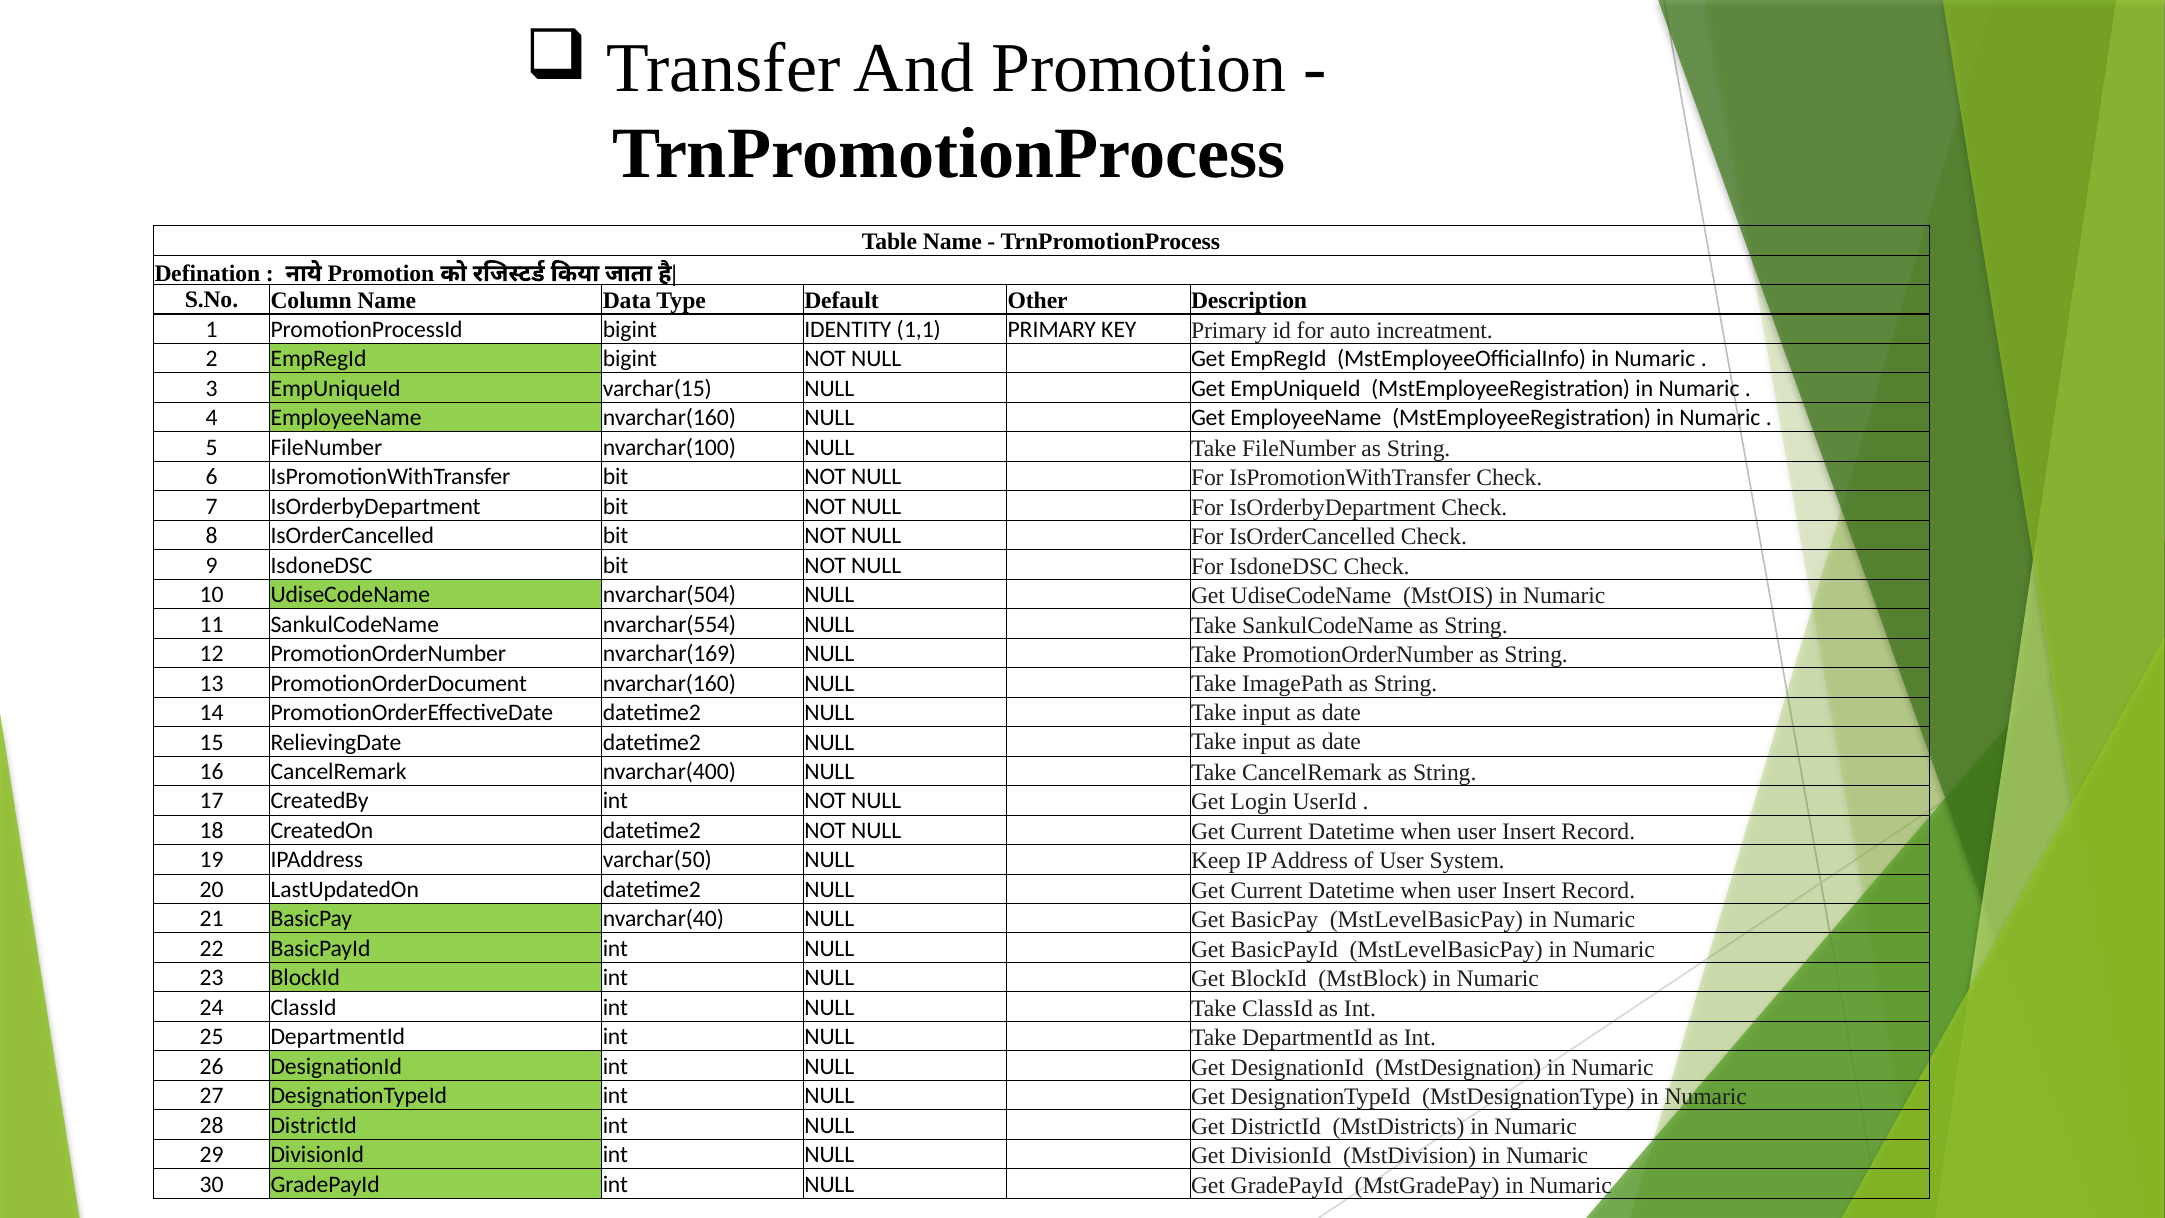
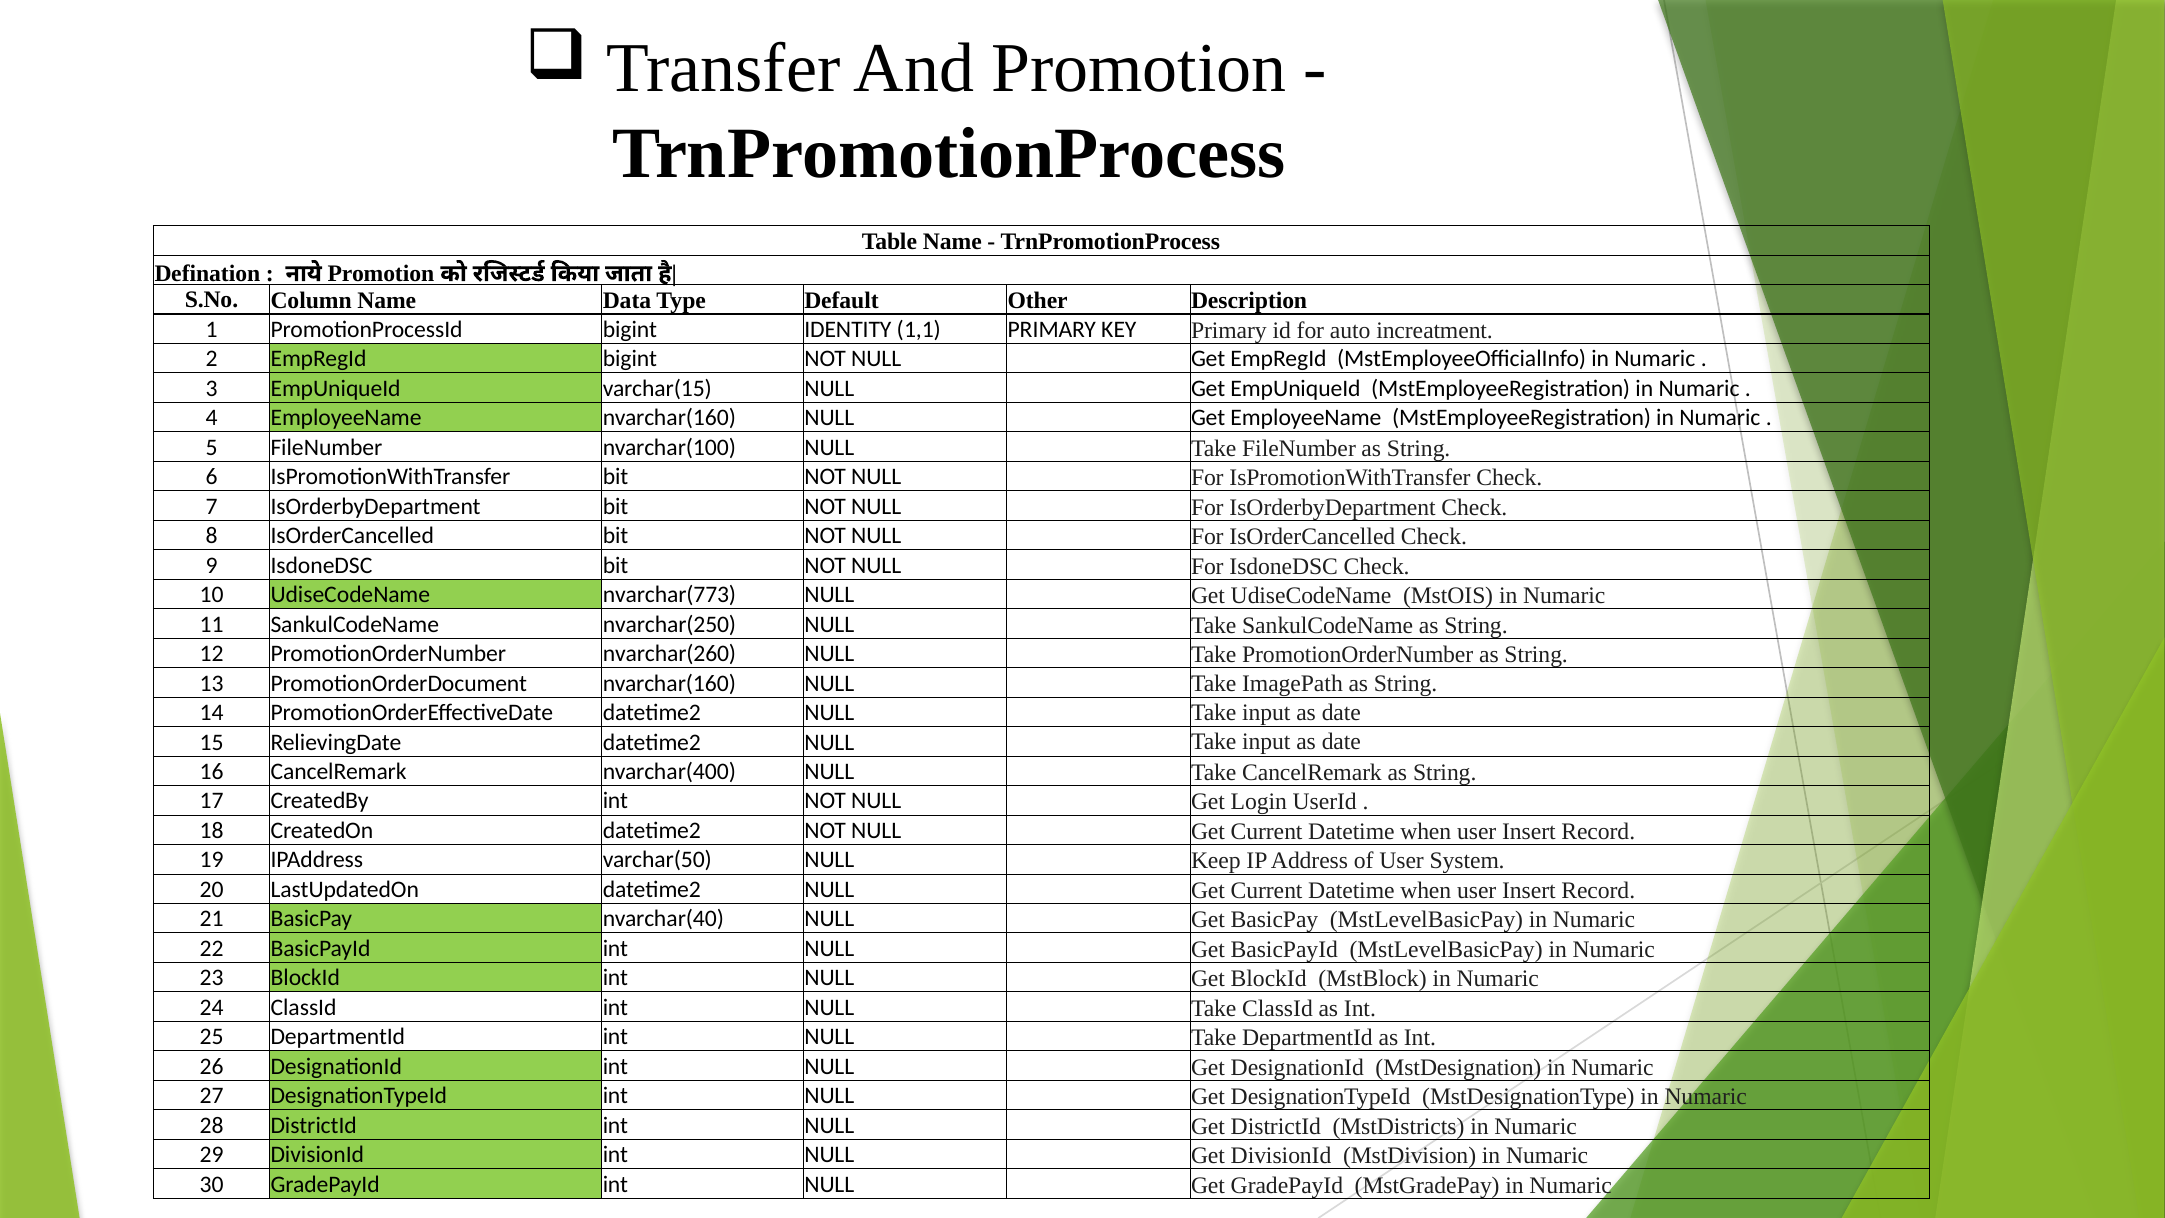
nvarchar(504: nvarchar(504 -> nvarchar(773 (670, 595)
nvarchar(554: nvarchar(554 -> nvarchar(250 (670, 624)
nvarchar(169: nvarchar(169 -> nvarchar(260 (670, 654)
